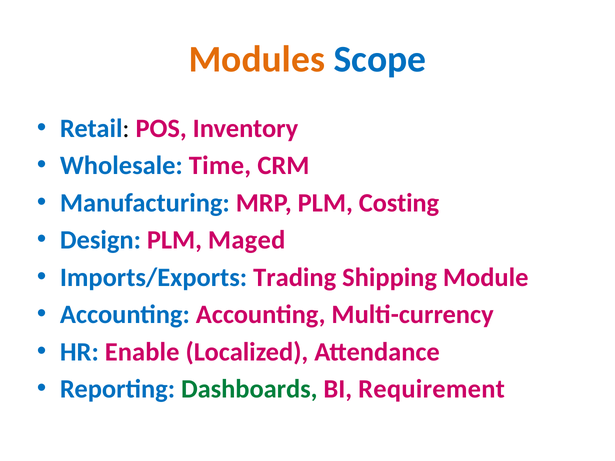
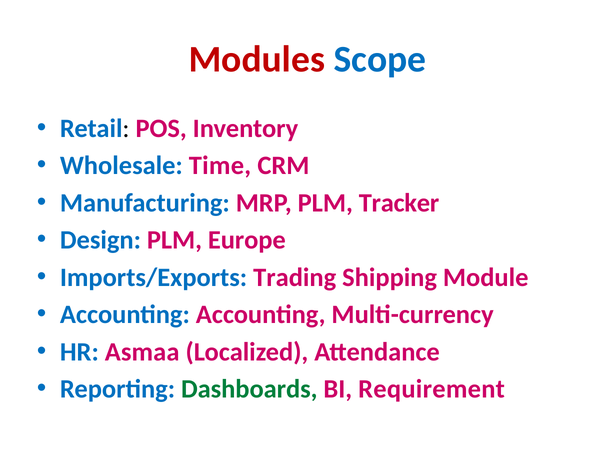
Modules colour: orange -> red (257, 60)
Costing: Costing -> Tracker (399, 203)
Maged: Maged -> Europe (247, 240)
Enable: Enable -> Asmaa (142, 352)
